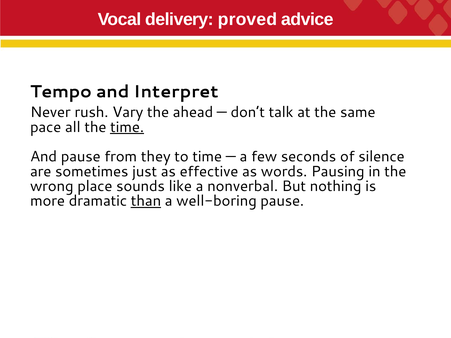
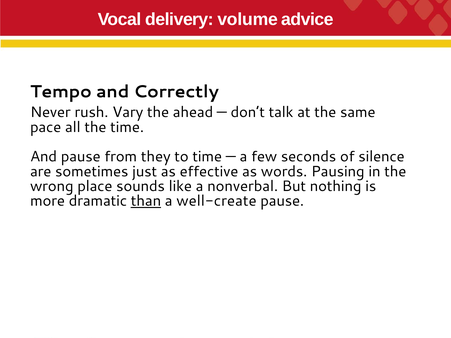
proved: proved -> volume (248, 19)
Interpret: Interpret -> Correctly (176, 92)
time underline: present -> none (127, 127)
well-boring: well-boring -> well-create (216, 201)
